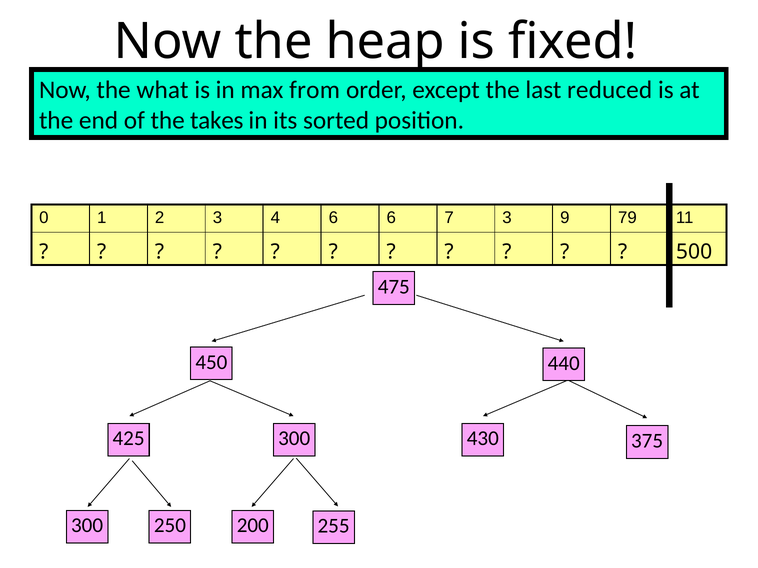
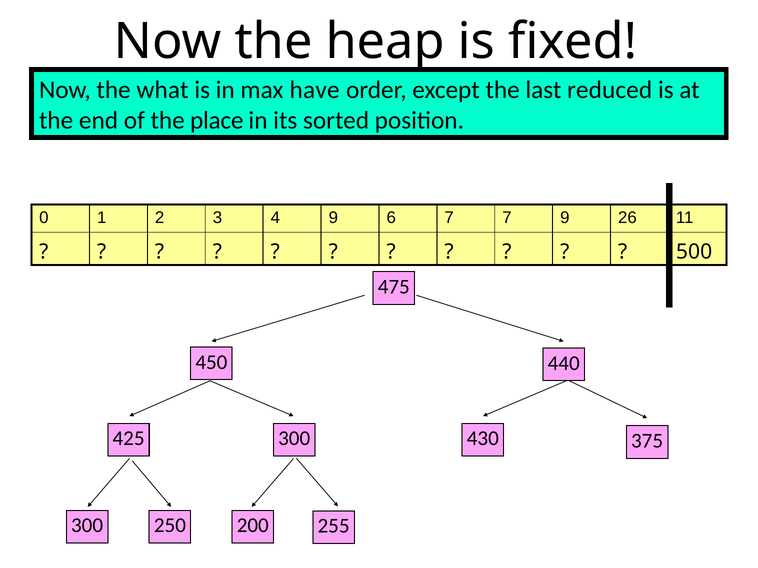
from: from -> have (315, 90)
takes: takes -> place (217, 120)
4 6: 6 -> 9 (333, 218)
7 3: 3 -> 7 (507, 218)
79: 79 -> 26 (627, 218)
